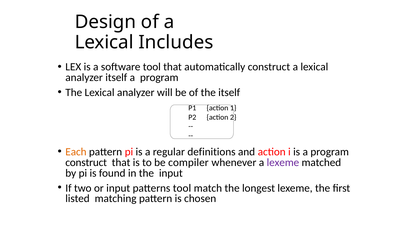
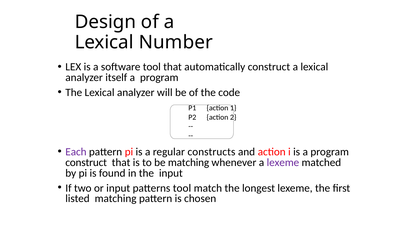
Includes: Includes -> Number (176, 42)
the itself: itself -> code (229, 93)
Each colour: orange -> purple (76, 152)
definitions: definitions -> constructs (211, 152)
be compiler: compiler -> matching (189, 163)
